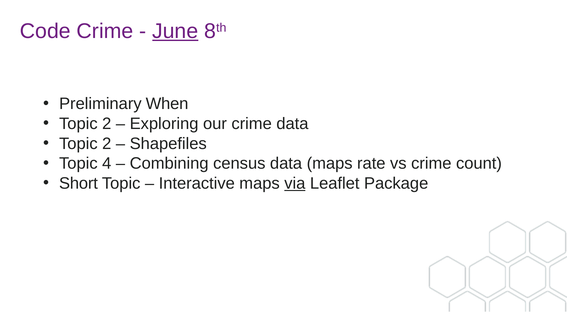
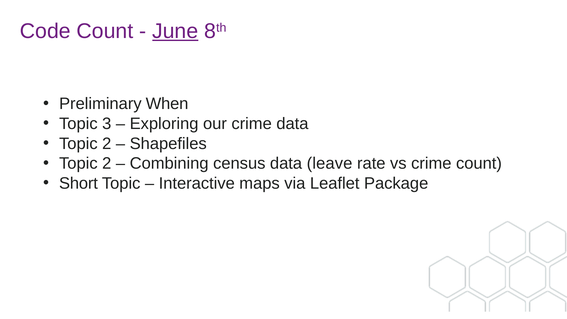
Code Crime: Crime -> Count (105, 31)
2: 2 -> 3 (107, 124)
4: 4 -> 2 (107, 163)
data maps: maps -> leave (330, 163)
via underline: present -> none (295, 183)
